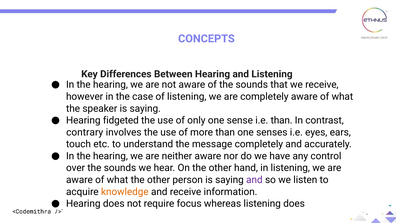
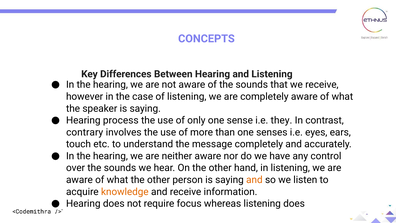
fidgeted: fidgeted -> process (121, 120)
i.e than: than -> they (281, 120)
and colour: purple -> orange (254, 180)
